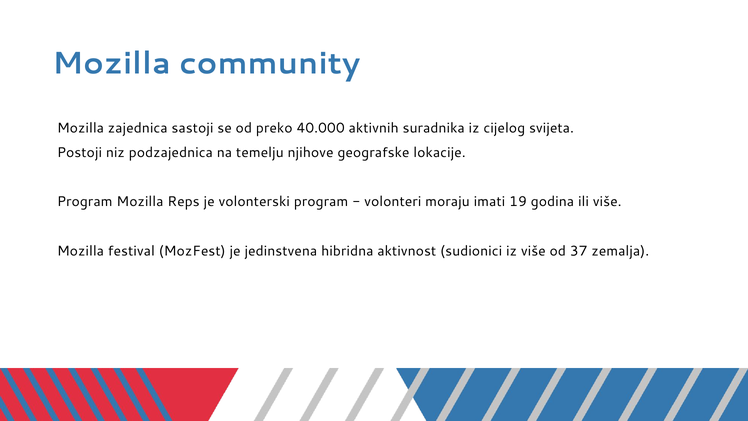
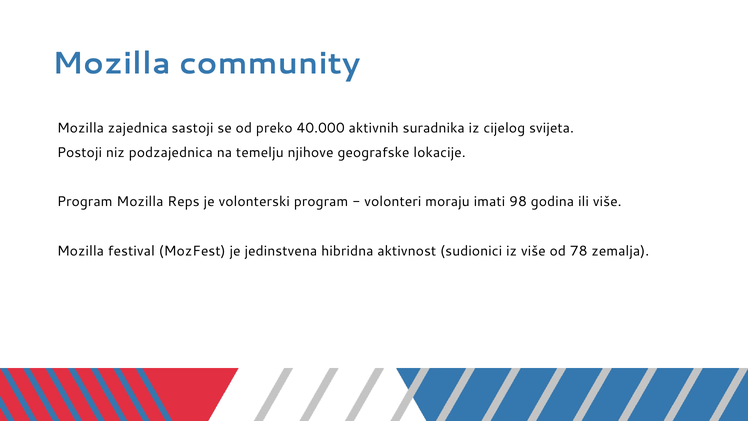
19: 19 -> 98 (518, 202)
37: 37 -> 78 (579, 251)
